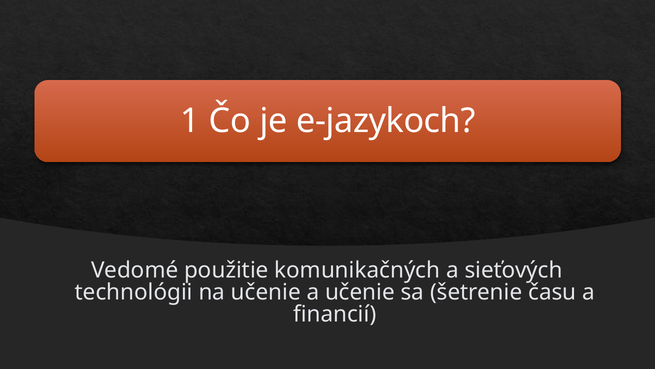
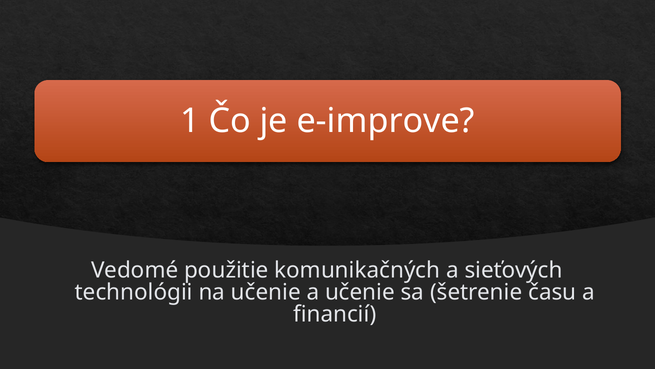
e-jazykoch: e-jazykoch -> e-improve (386, 121)
